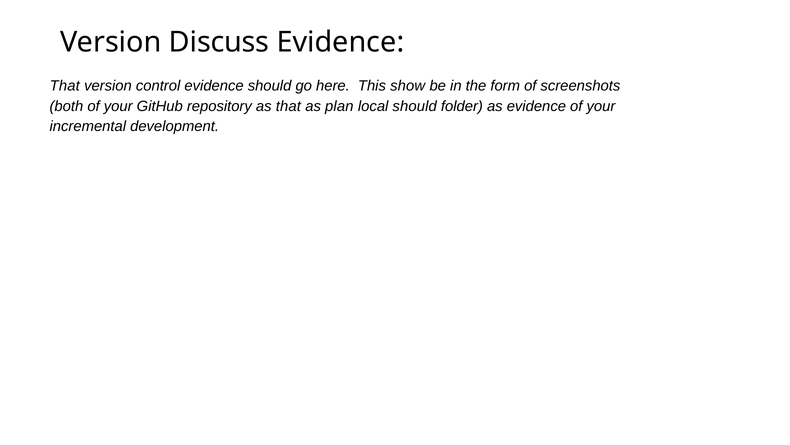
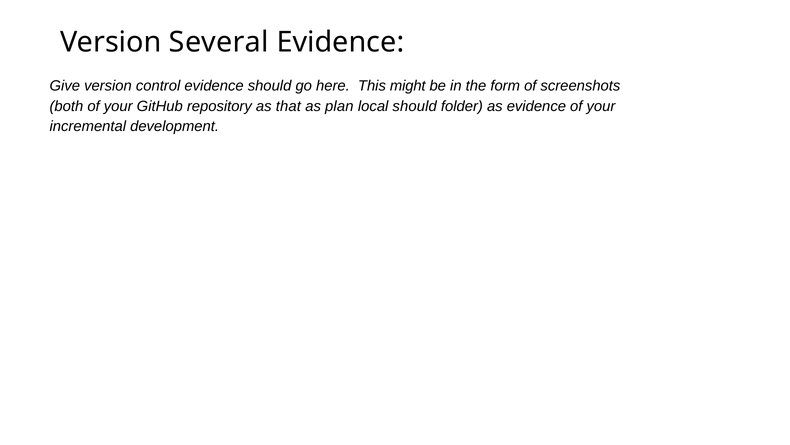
Discuss: Discuss -> Several (219, 42)
That: That -> Give (65, 86)
show: show -> might (408, 86)
